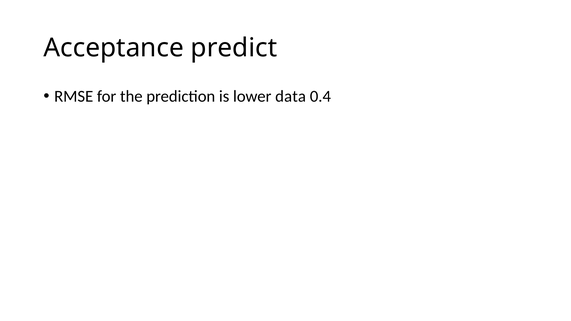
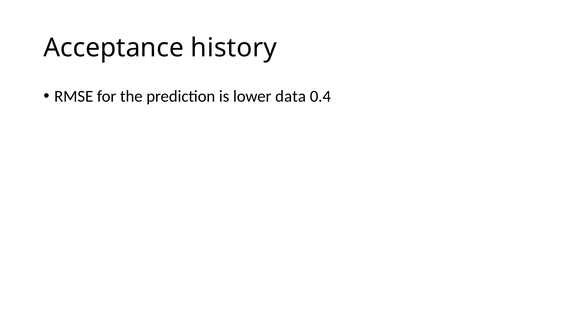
predict: predict -> history (234, 48)
